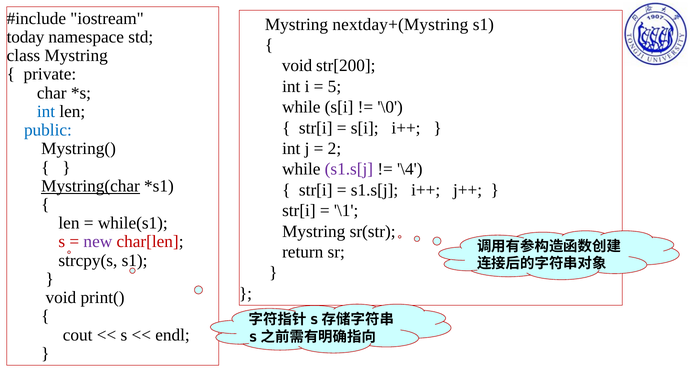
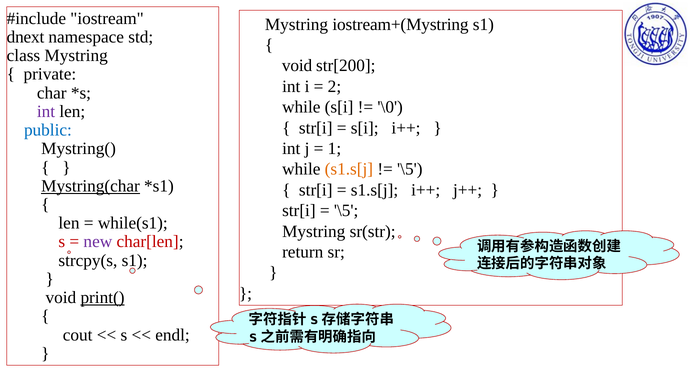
nextday+(Mystring: nextday+(Mystring -> iostream+(Mystring (401, 24)
today: today -> dnext (26, 37)
5: 5 -> 2 (334, 86)
int colour: blue -> purple (46, 111)
2: 2 -> 1 (334, 149)
s1.s[j colour: purple -> orange (349, 169)
\4: \4 -> \5 (410, 169)
\1: \1 -> \5 (346, 211)
print( underline: none -> present (103, 298)
